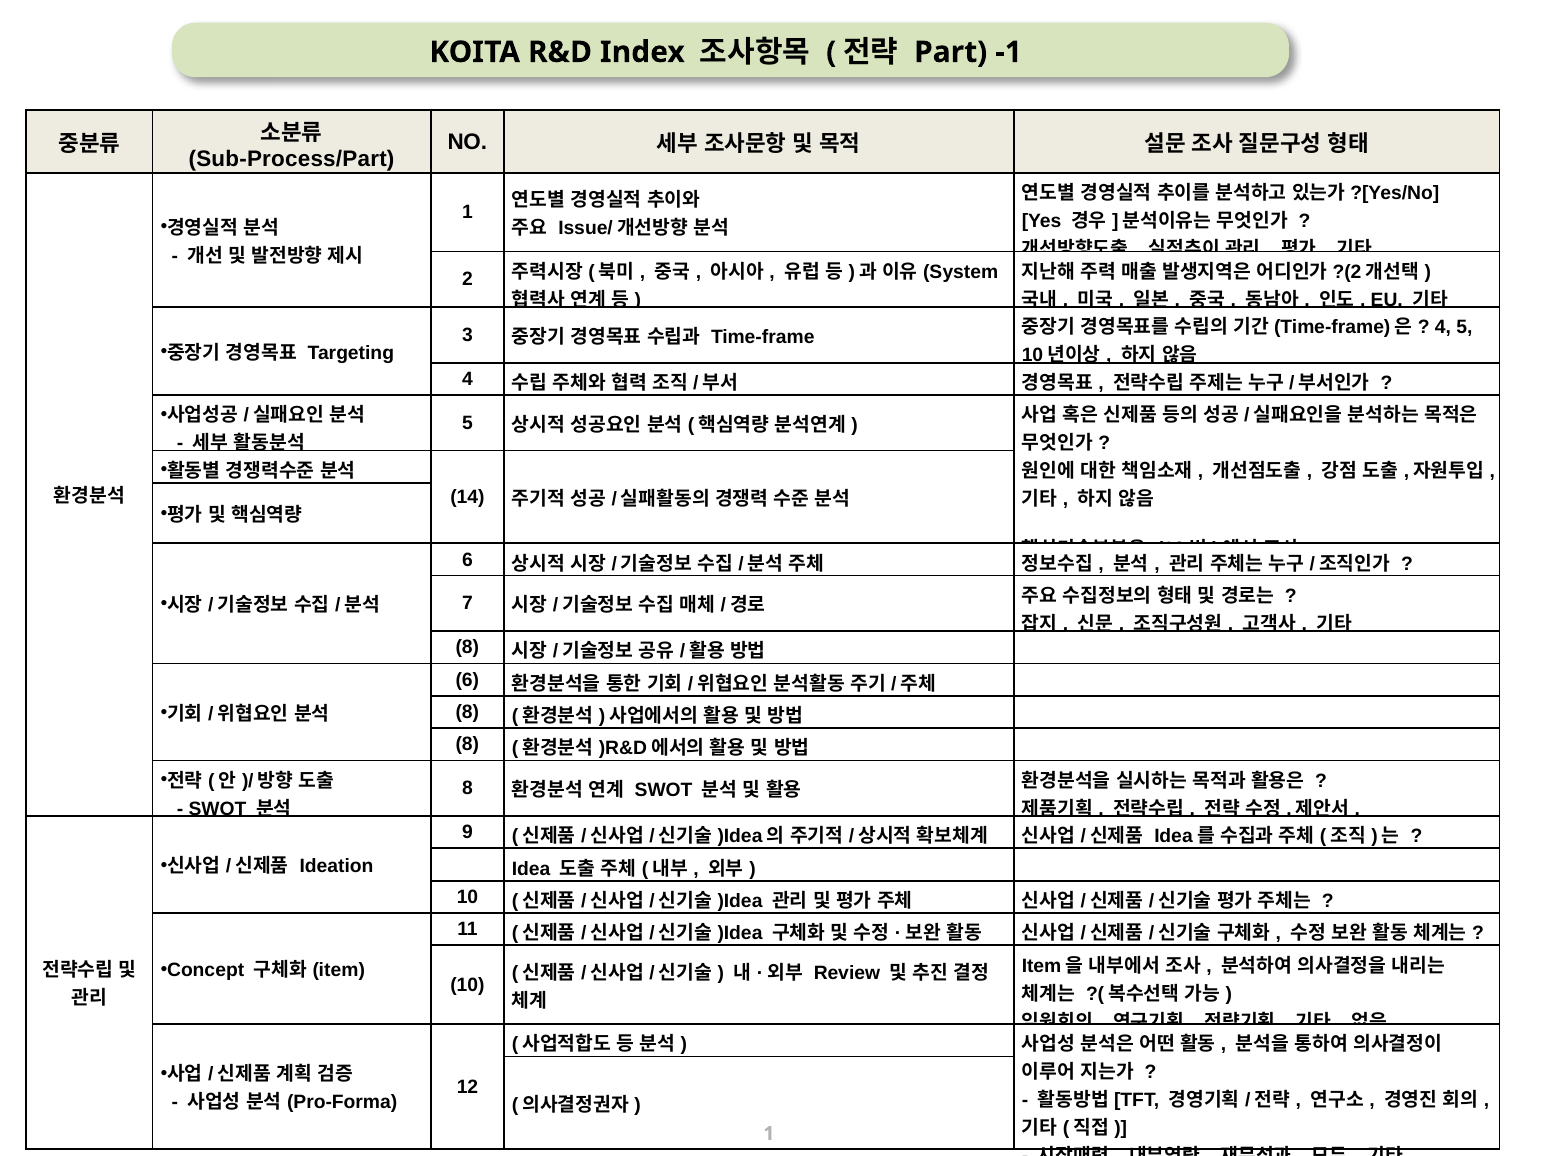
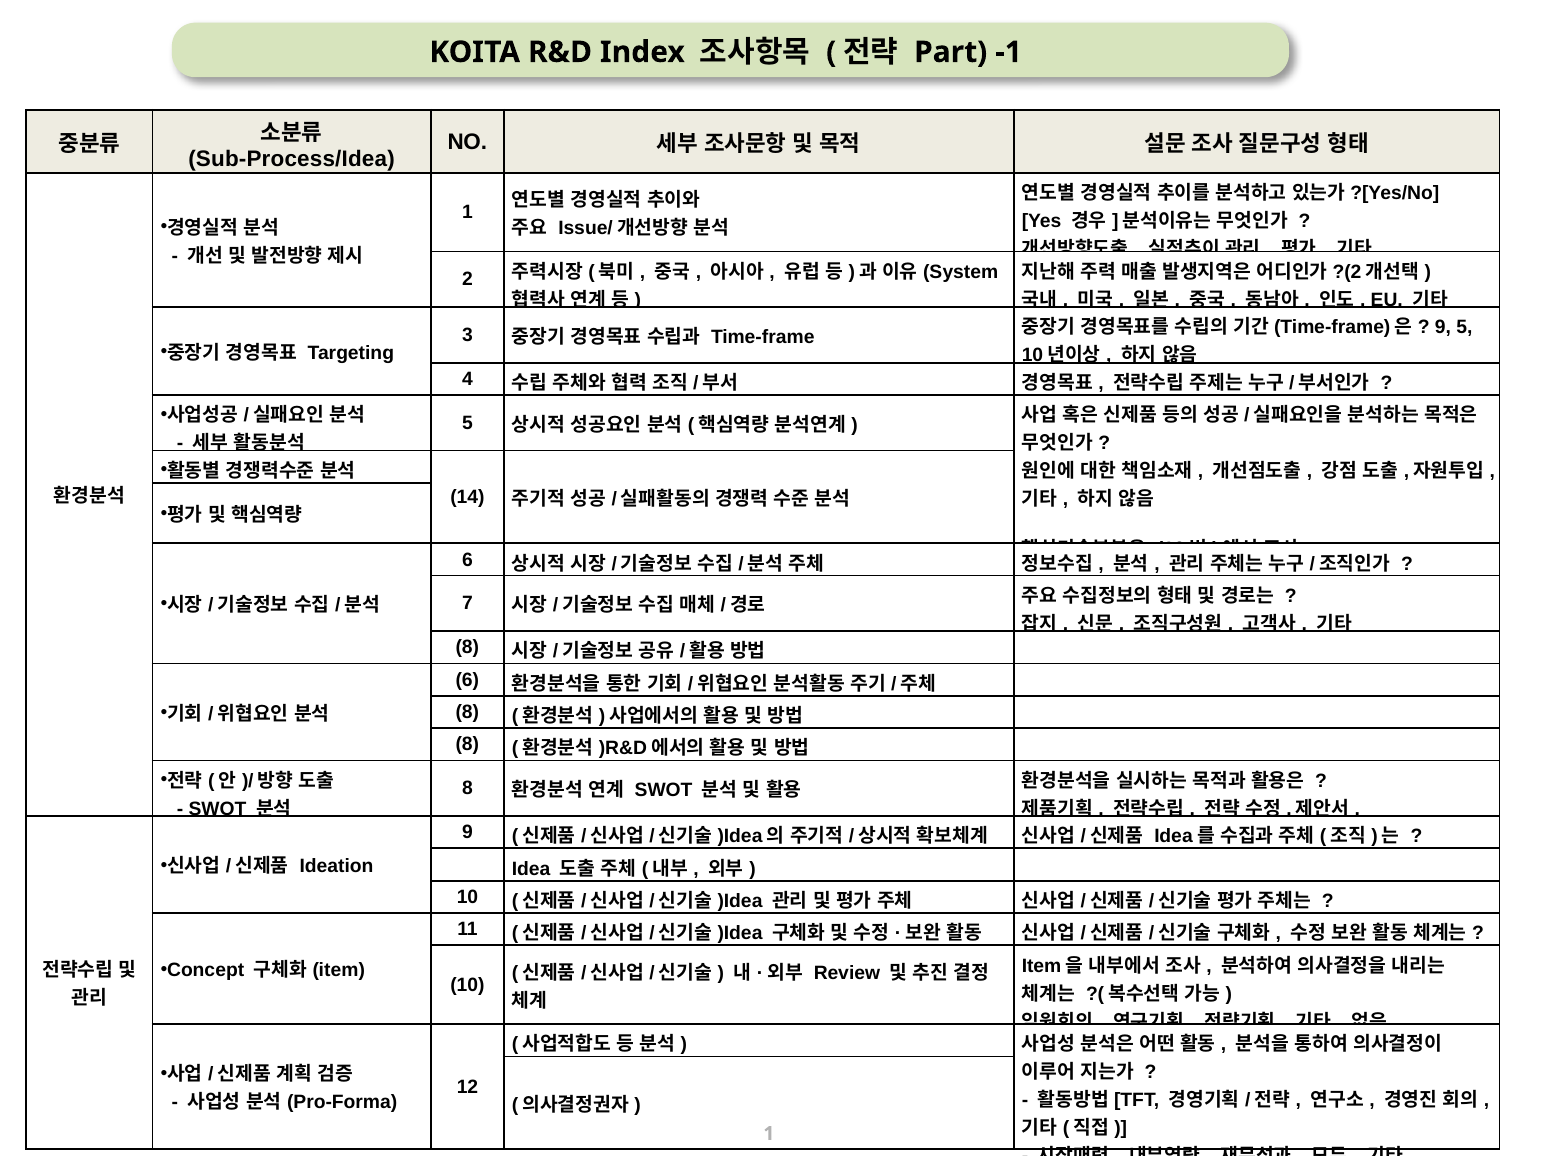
Sub-Process/Part: Sub-Process/Part -> Sub-Process/Idea (292, 160)
4: 4 -> 9 (1443, 328)
